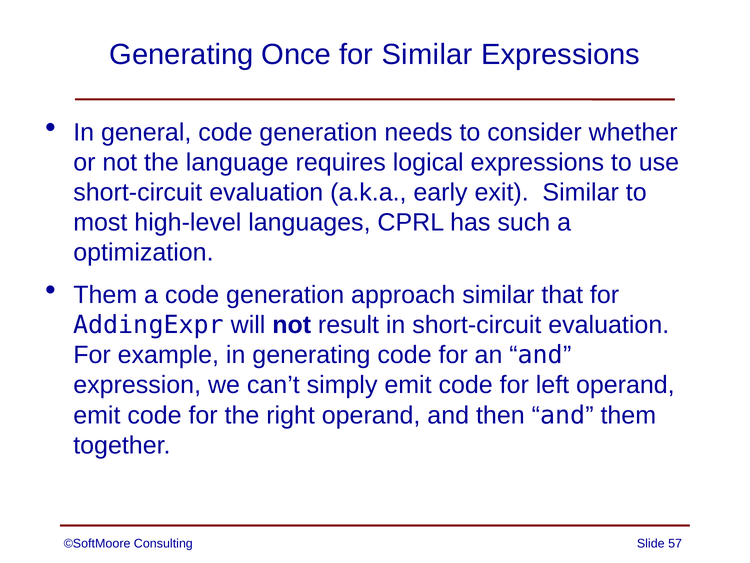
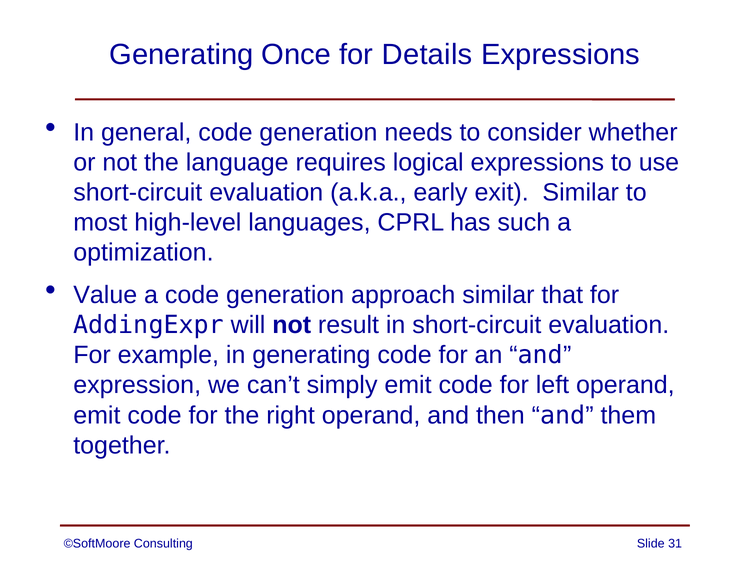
for Similar: Similar -> Details (427, 55)
Them: Them -> Value (105, 295)
57: 57 -> 31 (675, 543)
